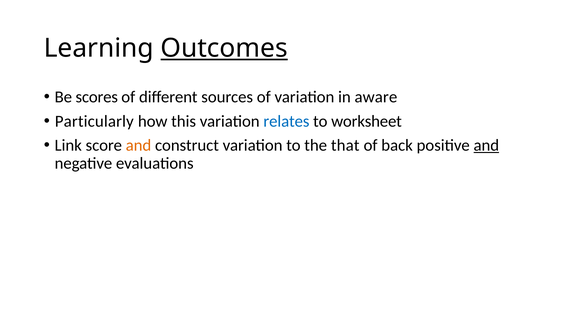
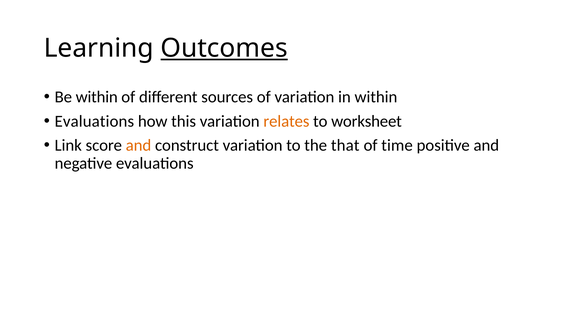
Be scores: scores -> within (97, 97)
in aware: aware -> within (376, 97)
Particularly: Particularly -> Evaluations (94, 121)
relates colour: blue -> orange (286, 121)
back: back -> time (397, 145)
and underline: present -> none (486, 145)
